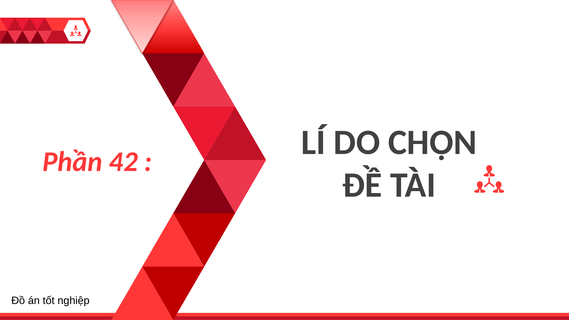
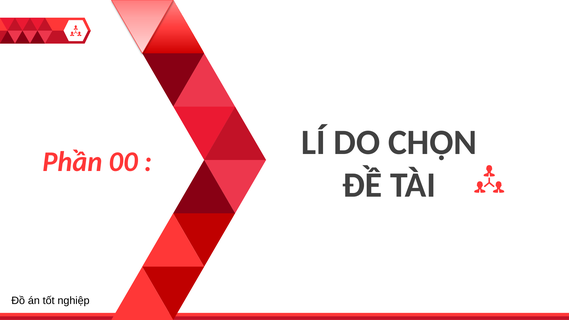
42: 42 -> 00 (123, 162)
